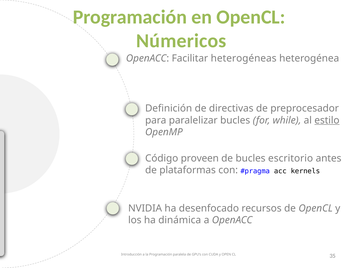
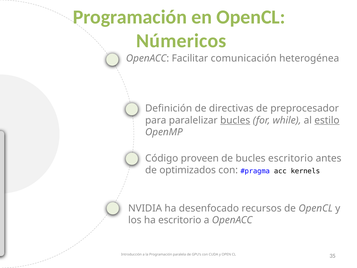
heterogéneas: heterogéneas -> comunicación (244, 58)
bucles underline: none -> present (235, 120)
plataformas: plataformas -> optimizados (188, 170)
ha dinámica: dinámica -> escritorio (180, 220)
